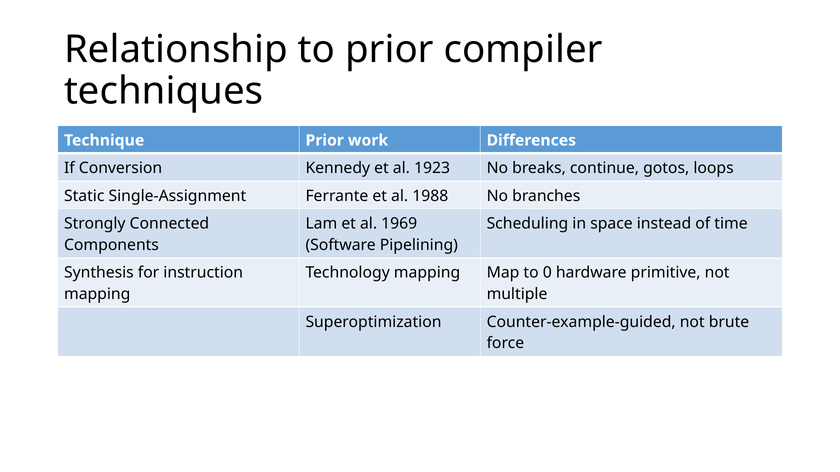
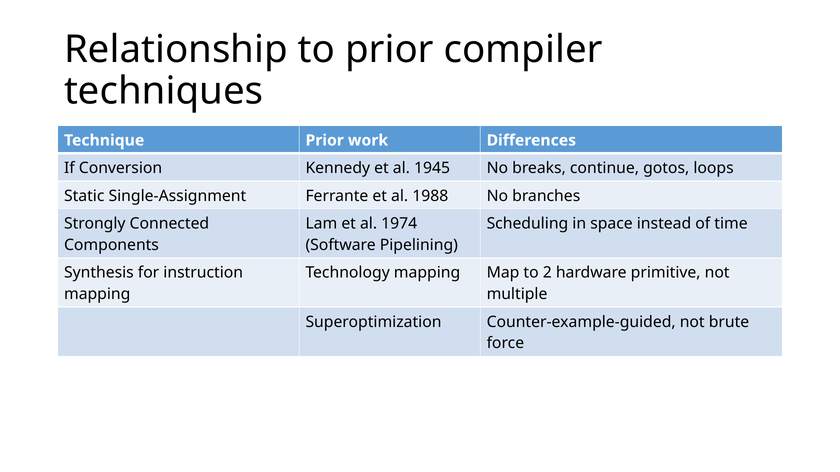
1923: 1923 -> 1945 (432, 168)
1969: 1969 -> 1974 (399, 224)
0: 0 -> 2 (547, 273)
